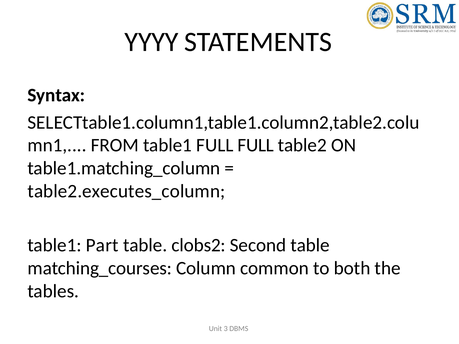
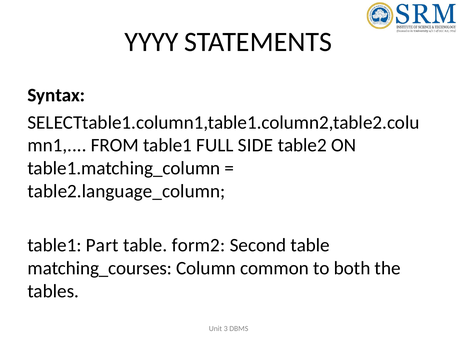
FULL FULL: FULL -> SIDE (256, 145)
table2.executes_column: table2.executes_column -> table2.language_column (126, 191)
clobs2: clobs2 -> form2 (198, 245)
